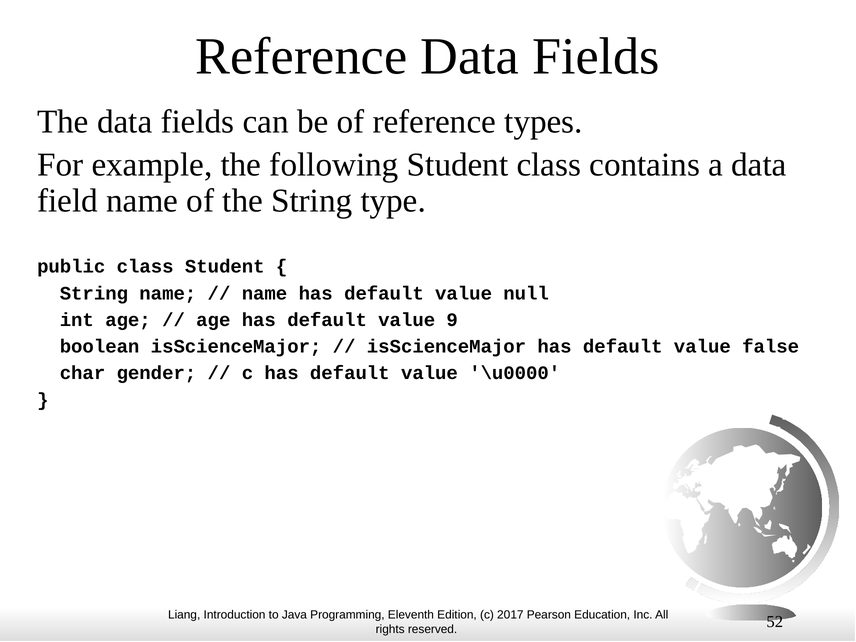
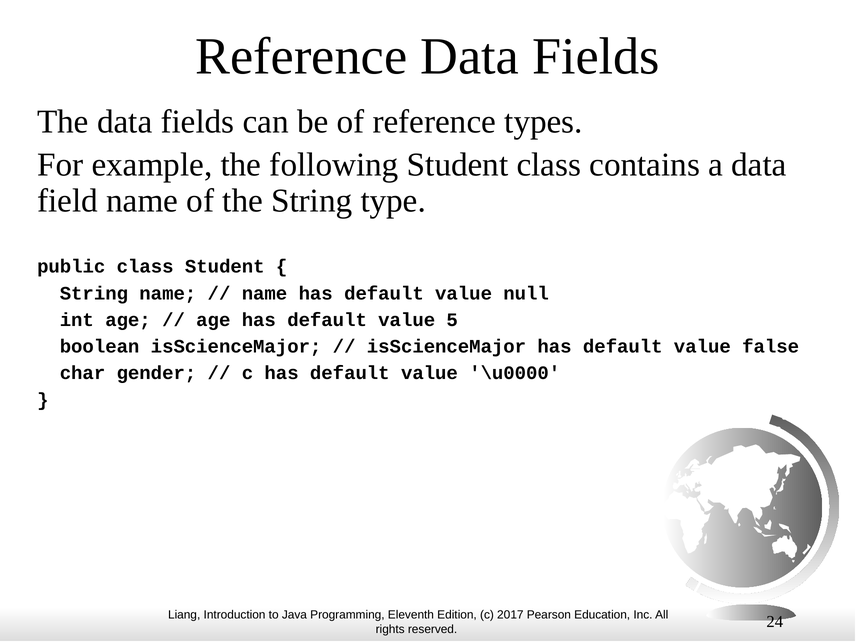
9: 9 -> 5 (452, 320)
52: 52 -> 24 (775, 622)
